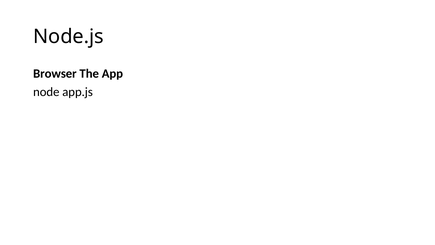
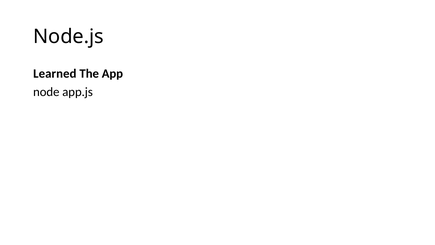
Browser: Browser -> Learned (55, 74)
